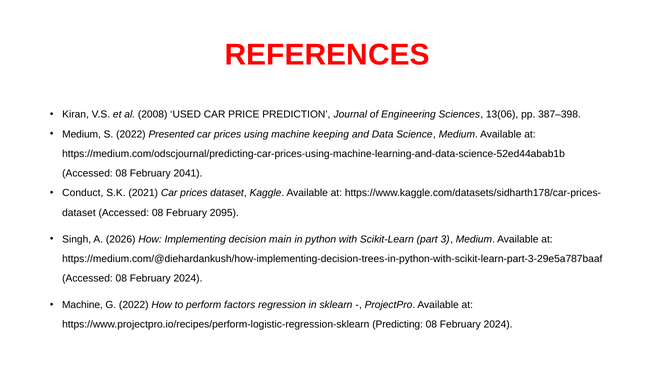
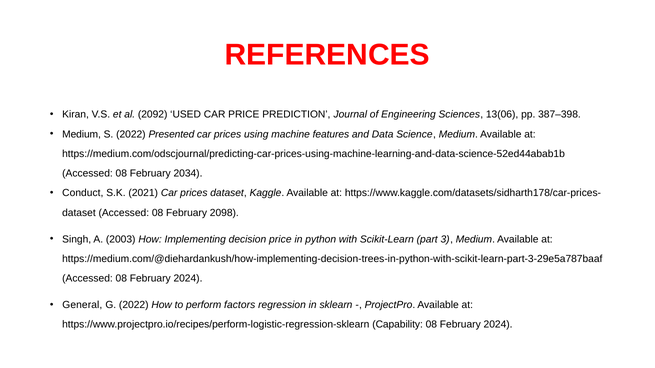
2008: 2008 -> 2092 (153, 115)
keeping: keeping -> features (331, 134)
2041: 2041 -> 2034 (188, 174)
2095: 2095 -> 2098 (224, 213)
2026: 2026 -> 2003 (121, 239)
decision main: main -> price (280, 239)
Machine: Machine -> General (82, 305)
Predicting: Predicting -> Capability (398, 325)
